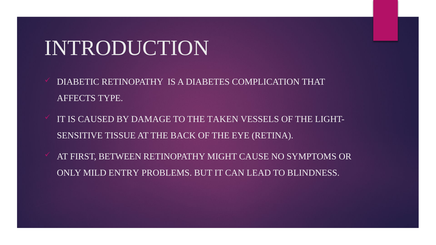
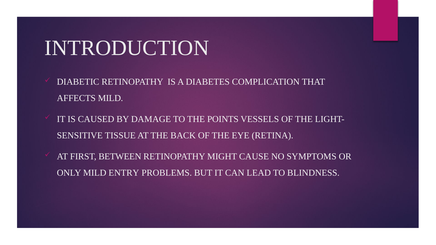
AFFECTS TYPE: TYPE -> MILD (111, 98)
TAKEN: TAKEN -> POINTS (223, 119)
